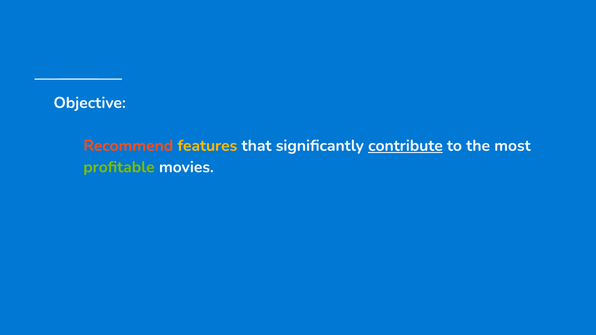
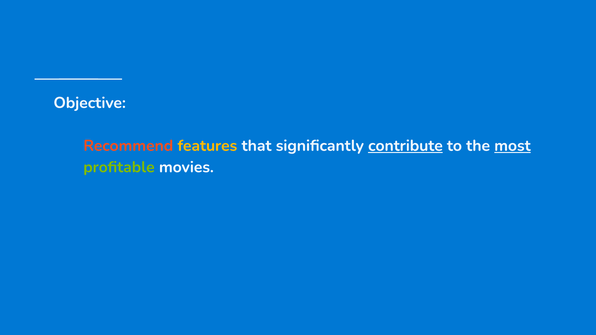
most underline: none -> present (512, 146)
